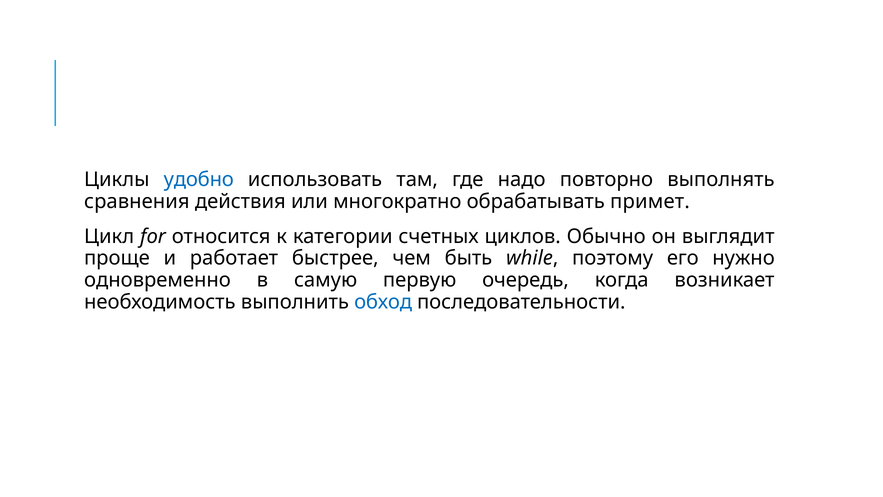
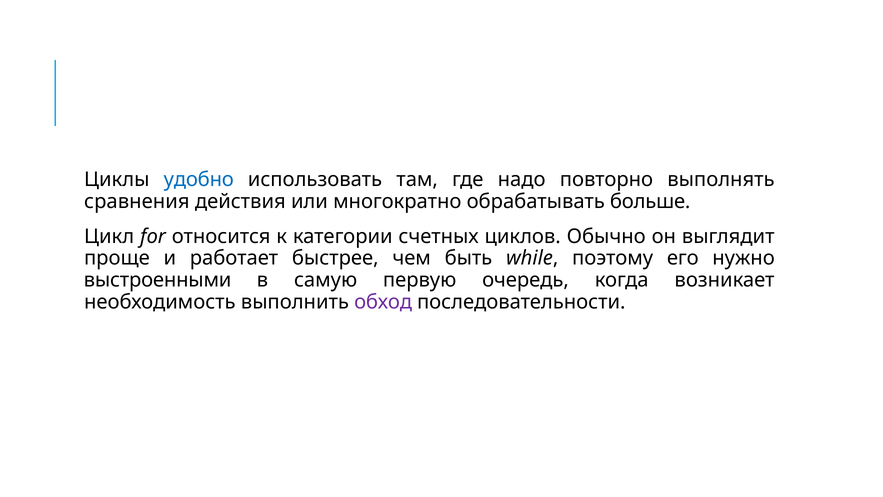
примет: примет -> больше (650, 202)
одновременно: одновременно -> выстроенными (158, 280)
обход colour: blue -> purple (383, 302)
